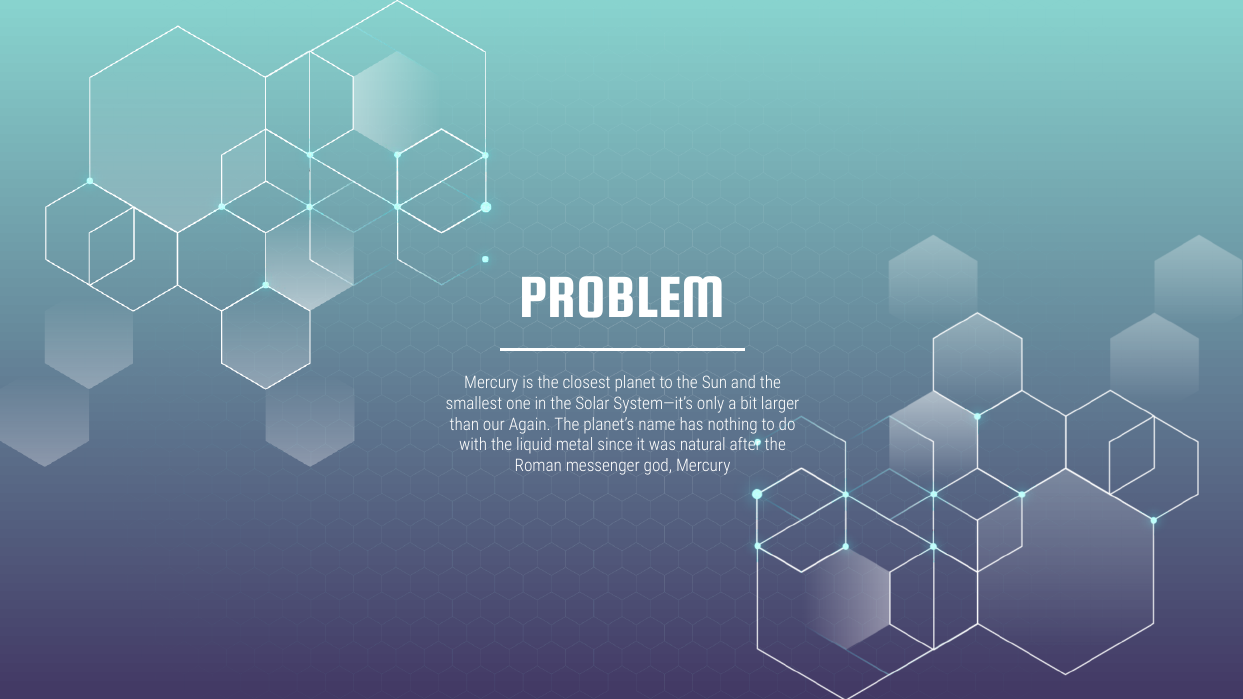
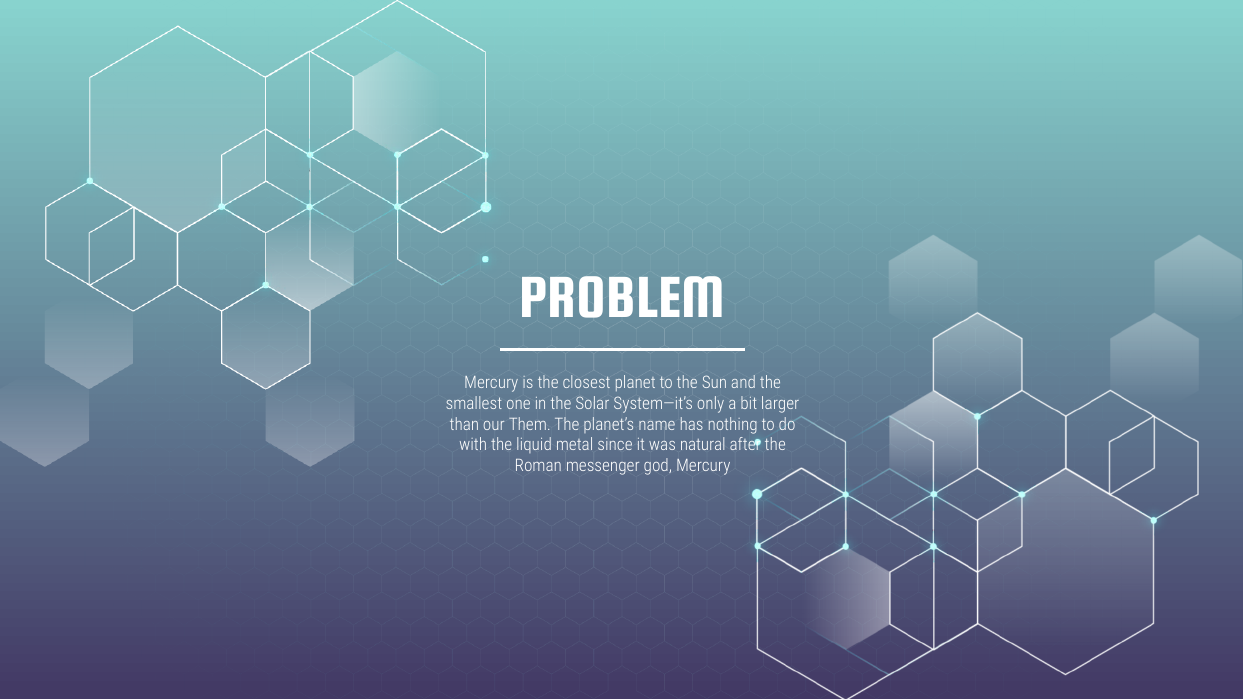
Again: Again -> Them (530, 424)
